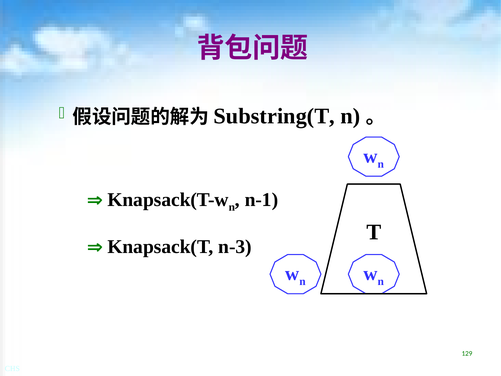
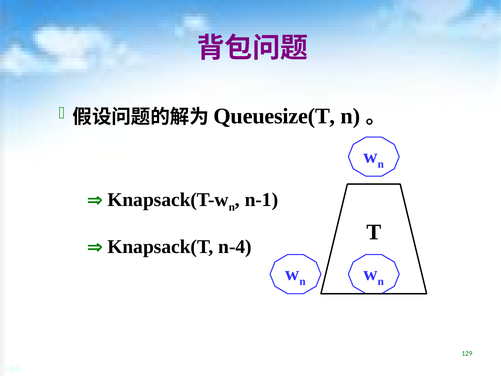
Substring(T: Substring(T -> Queuesize(T (274, 116)
n-3: n-3 -> n-4 (235, 246)
